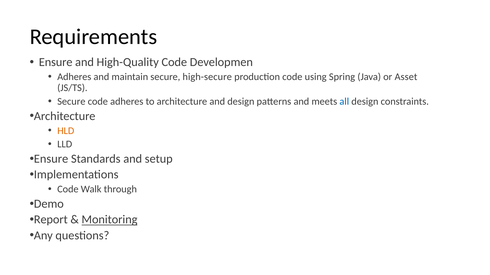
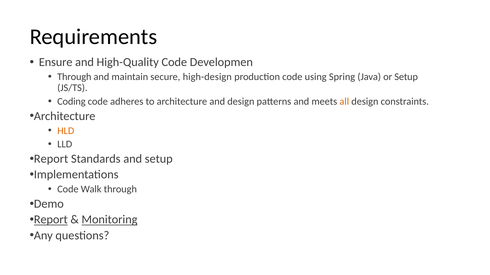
Adheres: Adheres -> Through (74, 77)
high-secure: high-secure -> high-design (207, 77)
or Asset: Asset -> Setup (406, 77)
Secure: Secure -> Coding (71, 102)
all colour: blue -> orange (344, 102)
Ensure: Ensure -> Report (51, 159)
Report underline: none -> present (51, 220)
